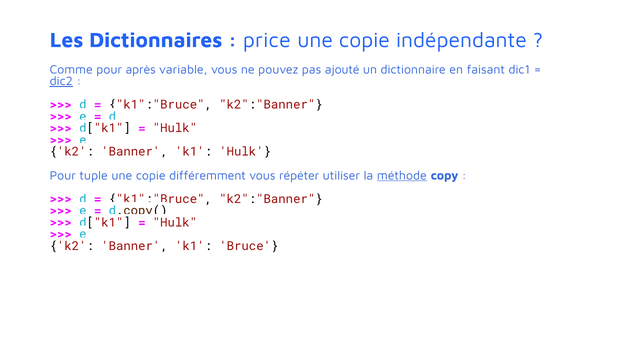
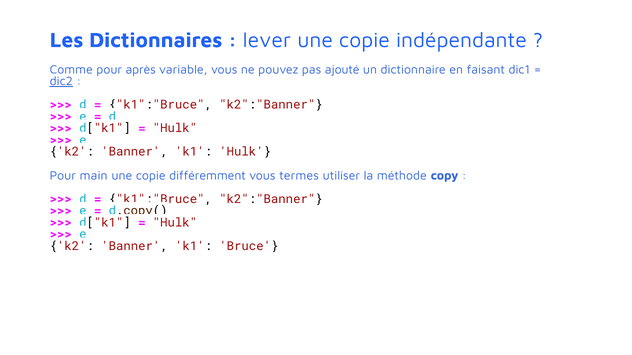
price: price -> lever (267, 40)
tuple: tuple -> main (94, 176)
répéter: répéter -> termes (299, 176)
méthode underline: present -> none (402, 176)
